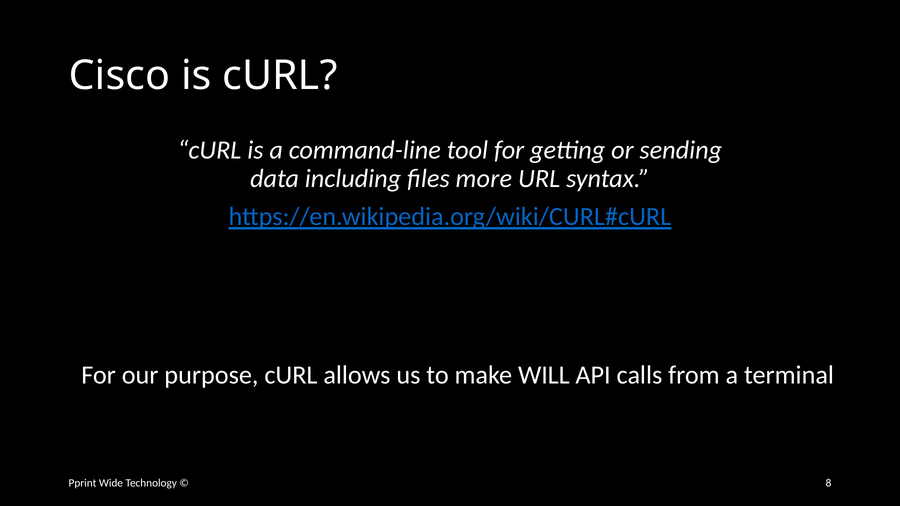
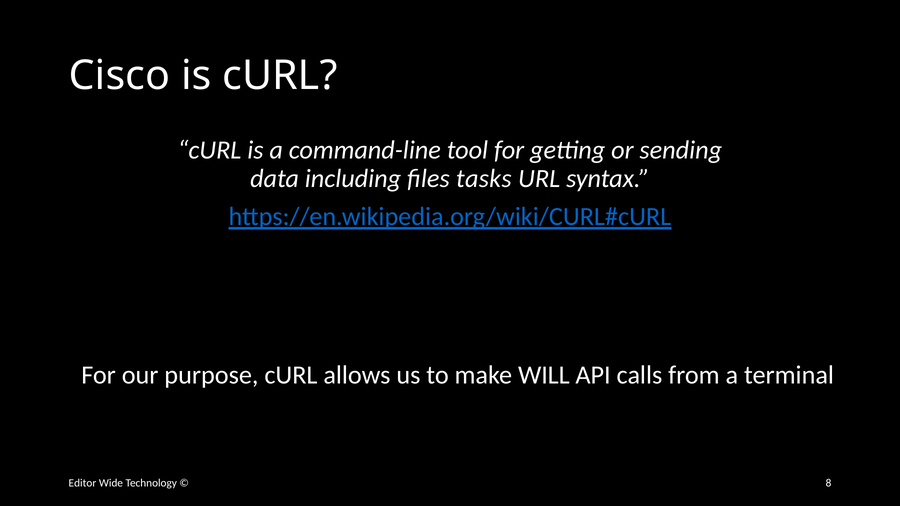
more: more -> tasks (484, 179)
Pprint: Pprint -> Editor (82, 483)
